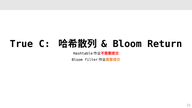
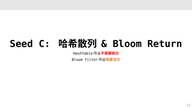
True: True -> Seed (21, 44)
